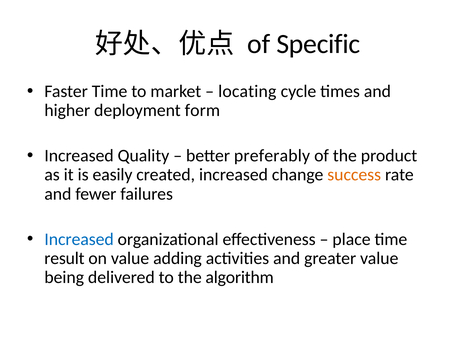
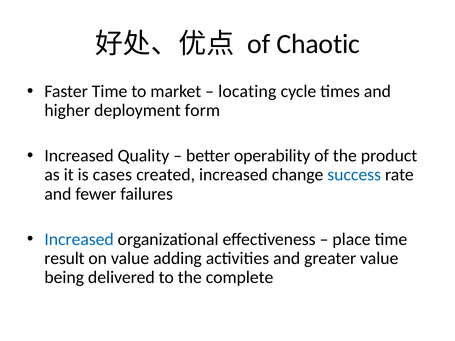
Specific: Specific -> Chaotic (318, 44)
preferably: preferably -> operability (272, 156)
easily: easily -> cases (112, 175)
success colour: orange -> blue (354, 175)
algorithm: algorithm -> complete (240, 278)
